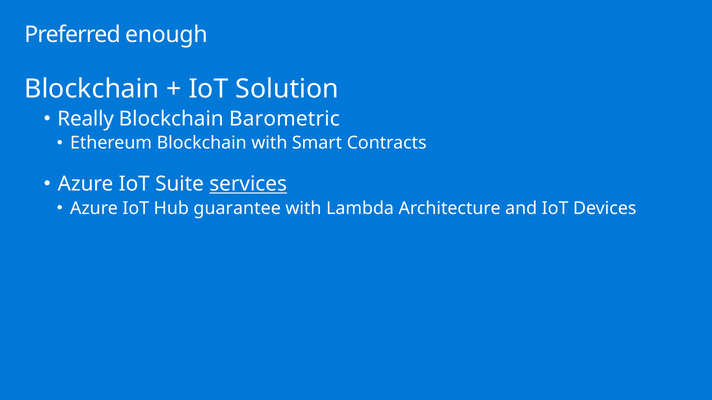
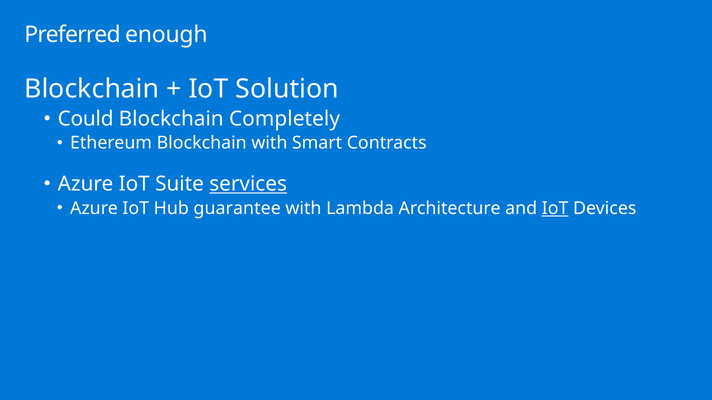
Really: Really -> Could (86, 119)
Barometric: Barometric -> Completely (285, 119)
IoT underline: none -> present (555, 209)
